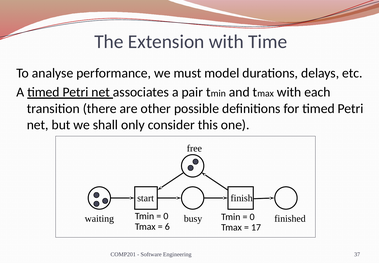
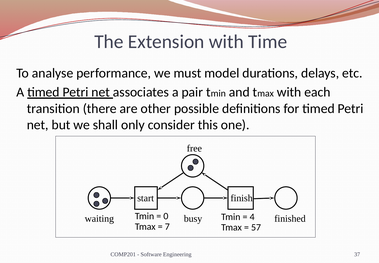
0: 0 -> 4 (252, 216)
6: 6 -> 7 (167, 226)
17: 17 -> 57 (256, 227)
